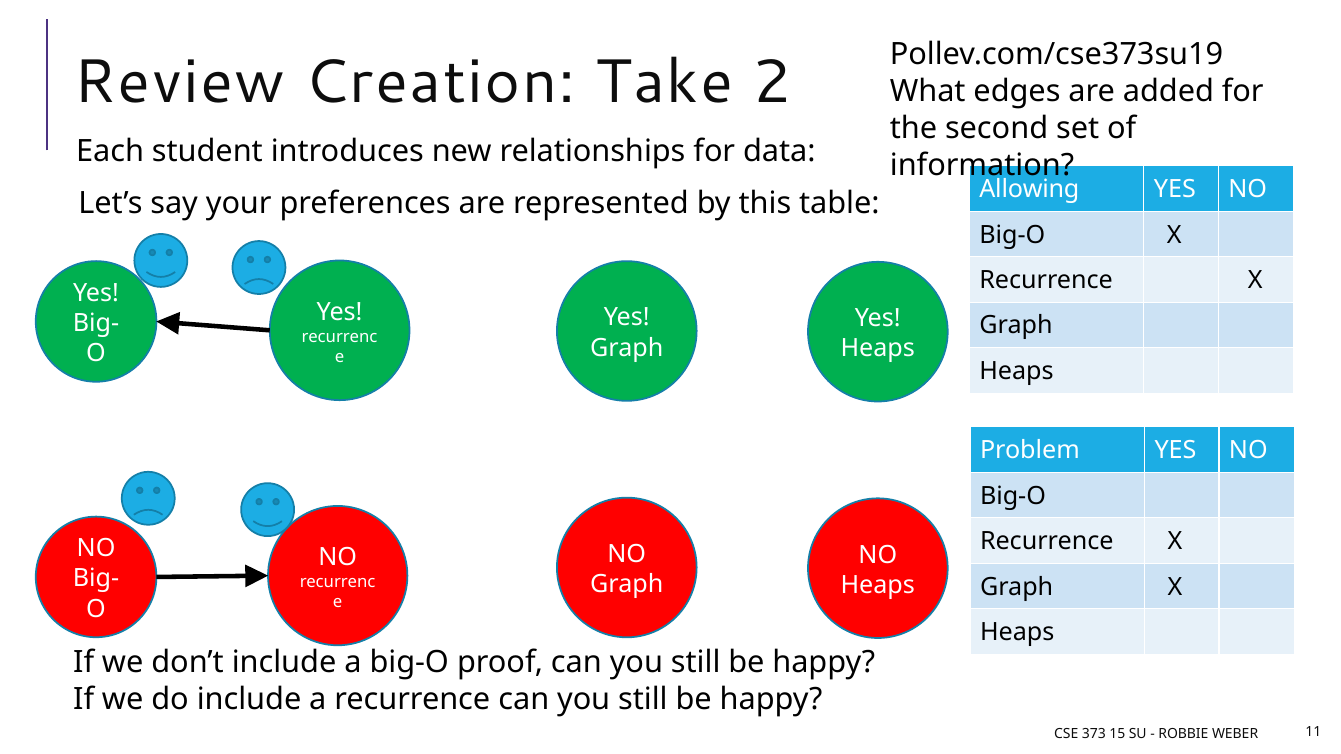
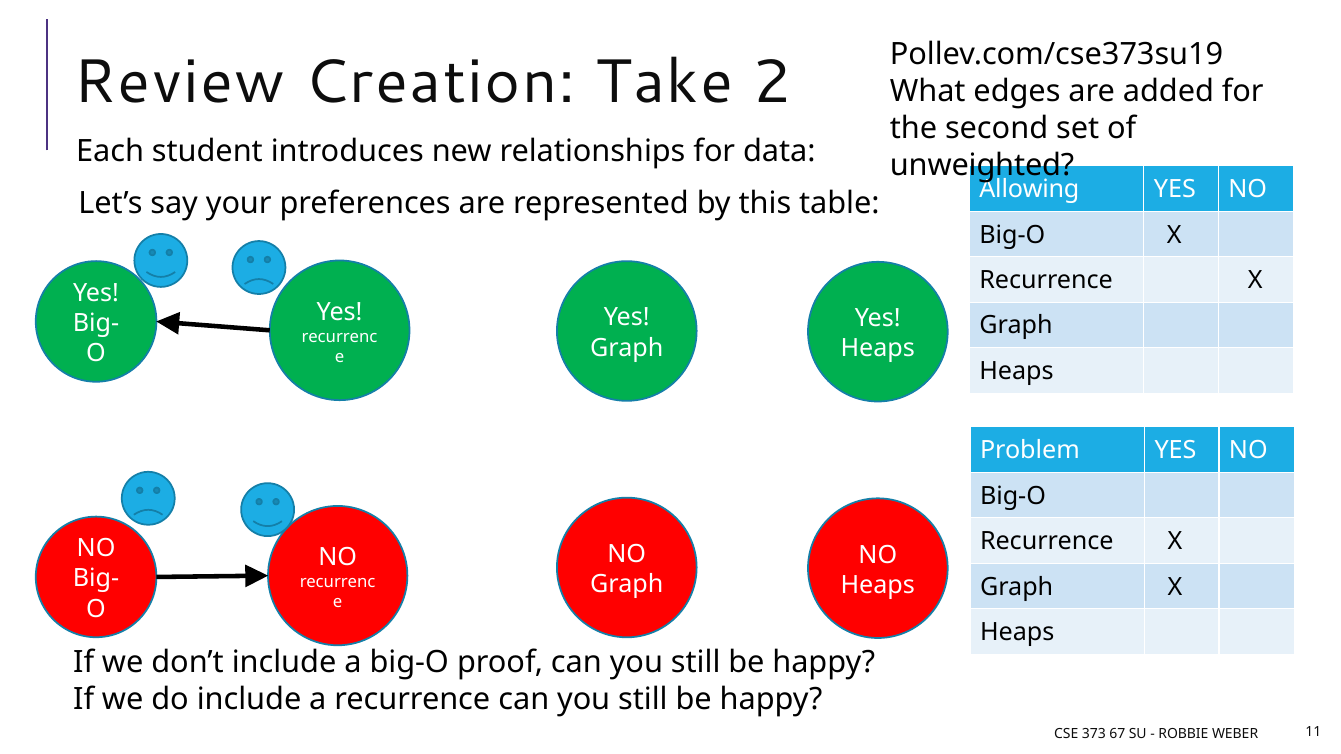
information: information -> unweighted (982, 165)
15: 15 -> 67 (1117, 735)
